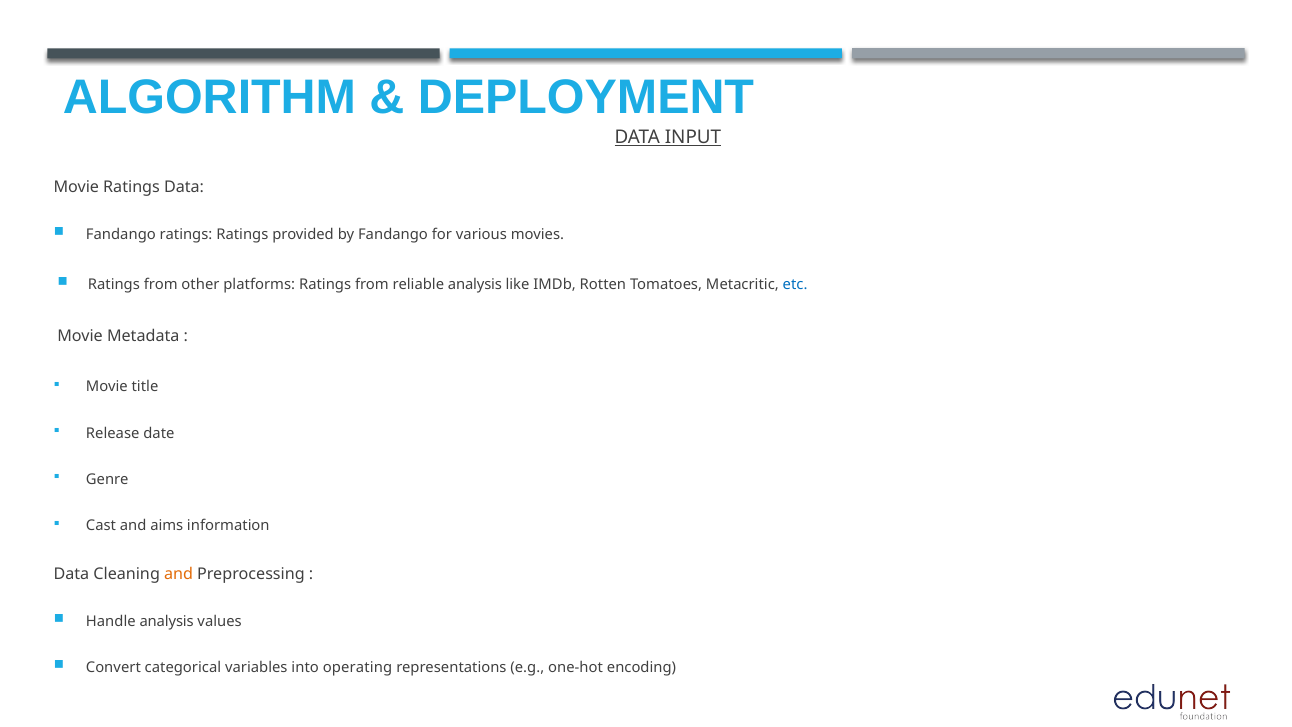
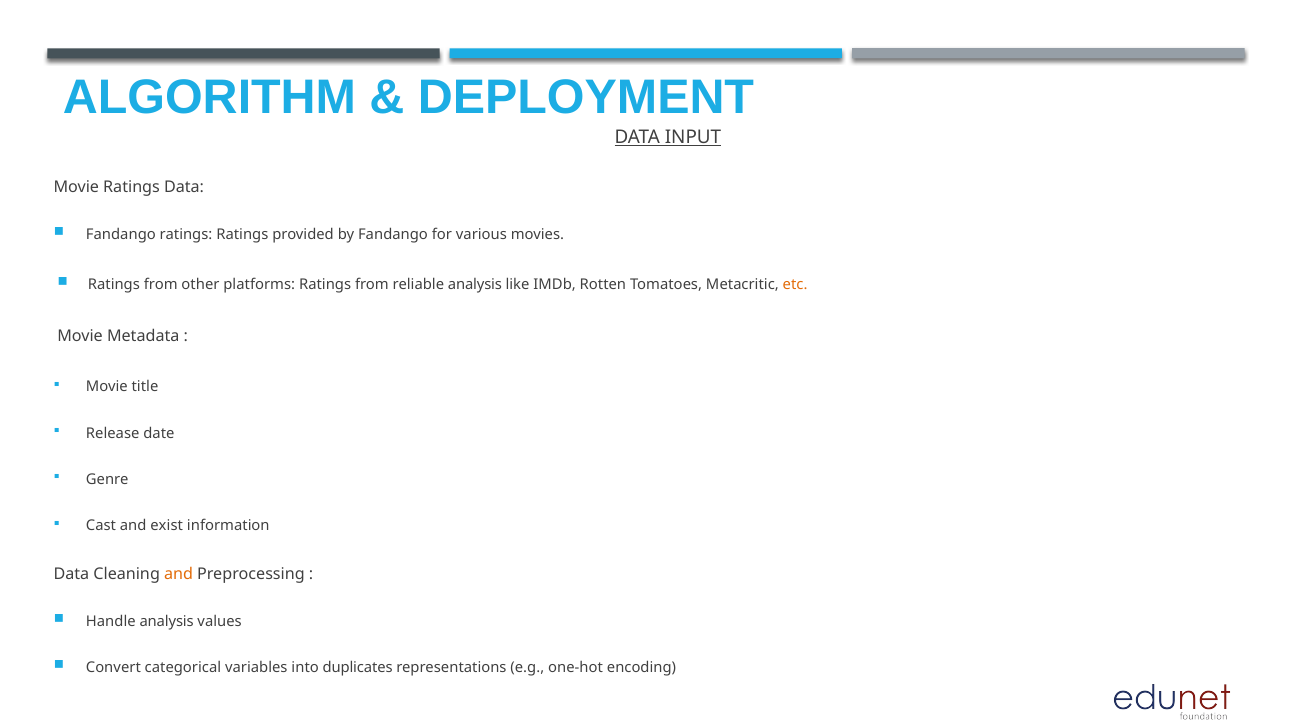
etc colour: blue -> orange (795, 284)
aims: aims -> exist (167, 526)
operating: operating -> duplicates (358, 667)
